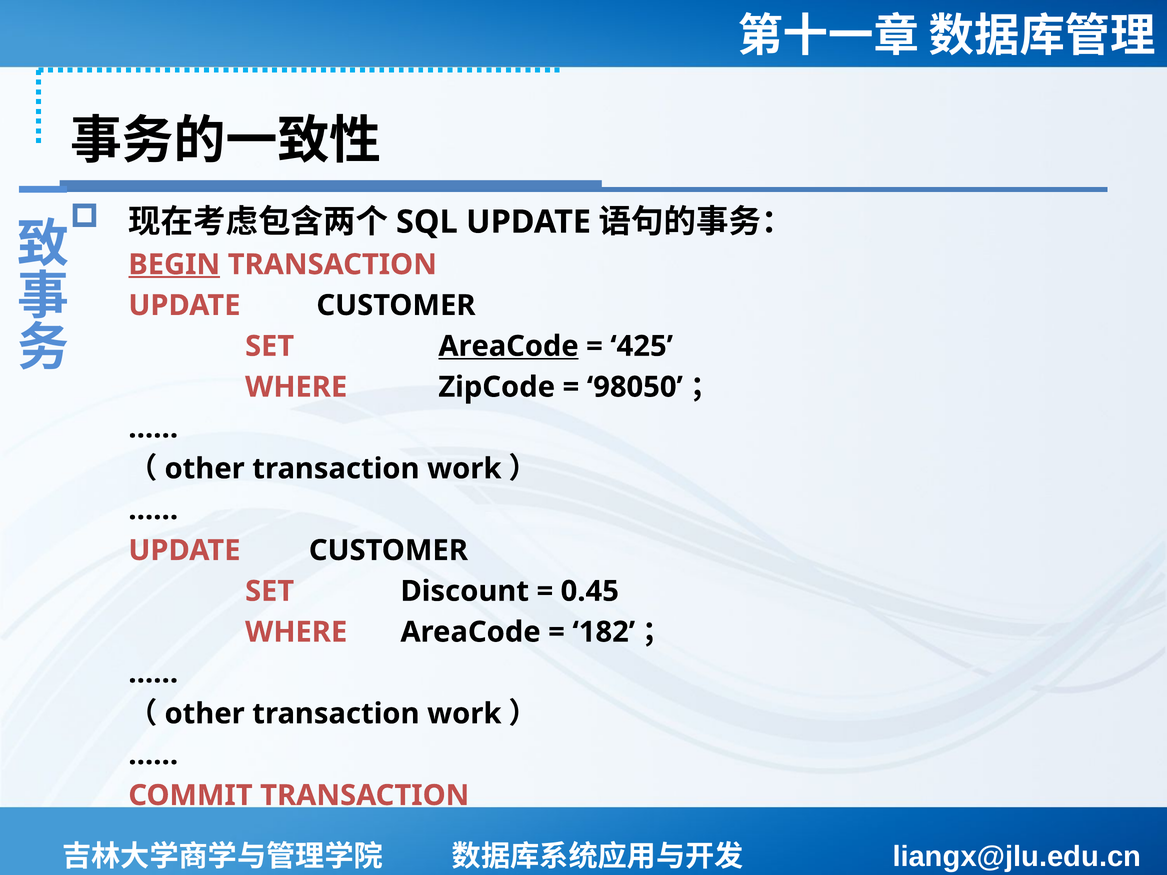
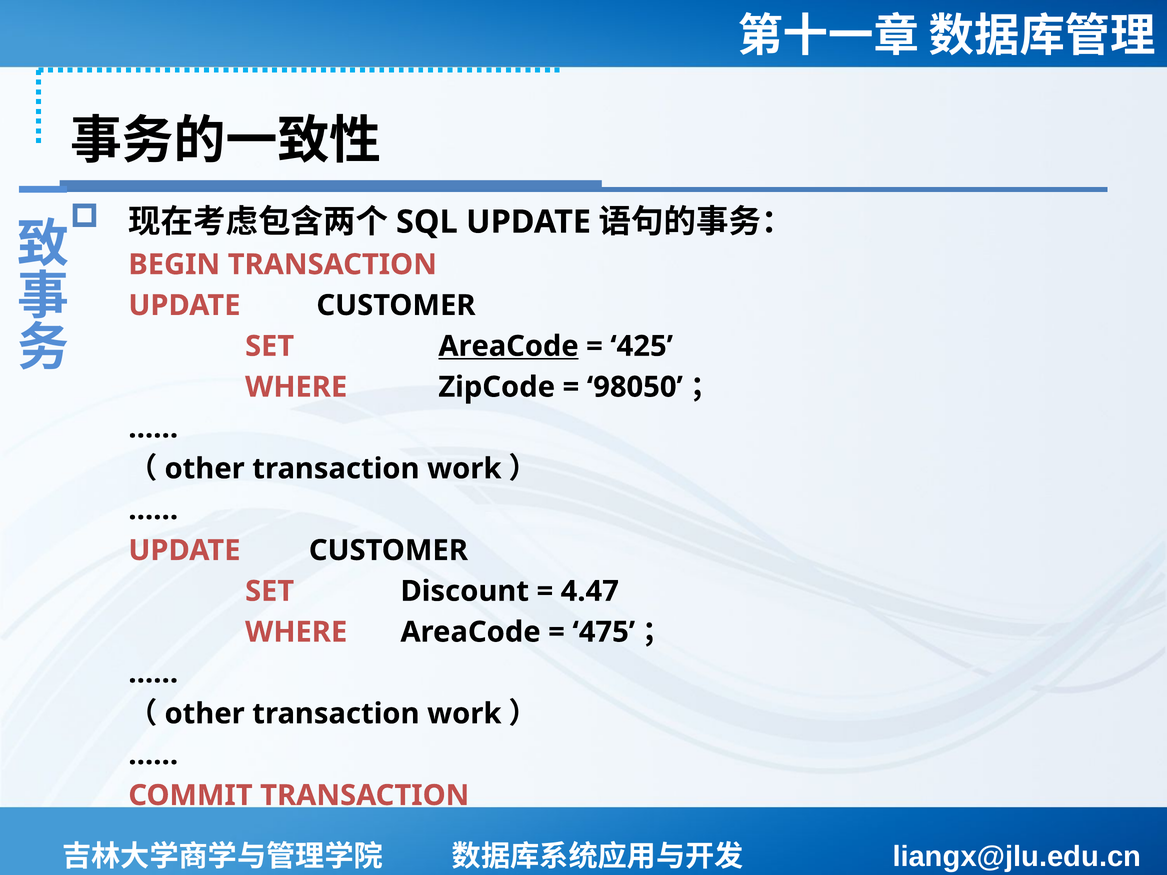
BEGIN underline: present -> none (174, 265)
0.45: 0.45 -> 4.47 (590, 591)
182: 182 -> 475 (604, 632)
